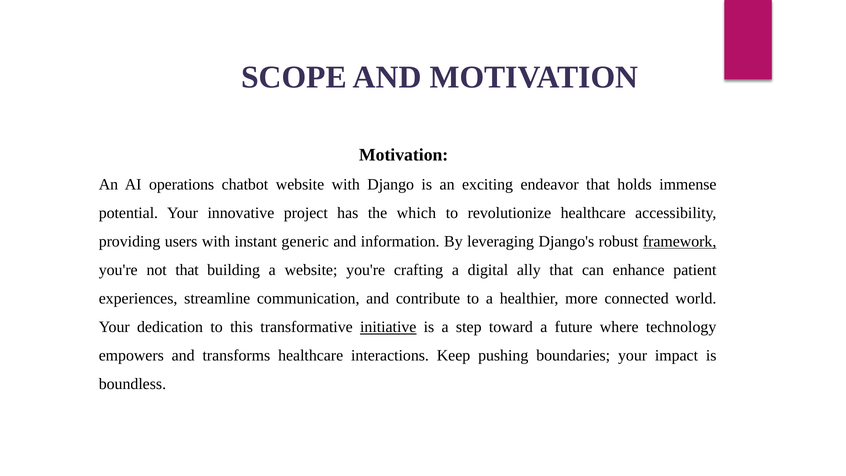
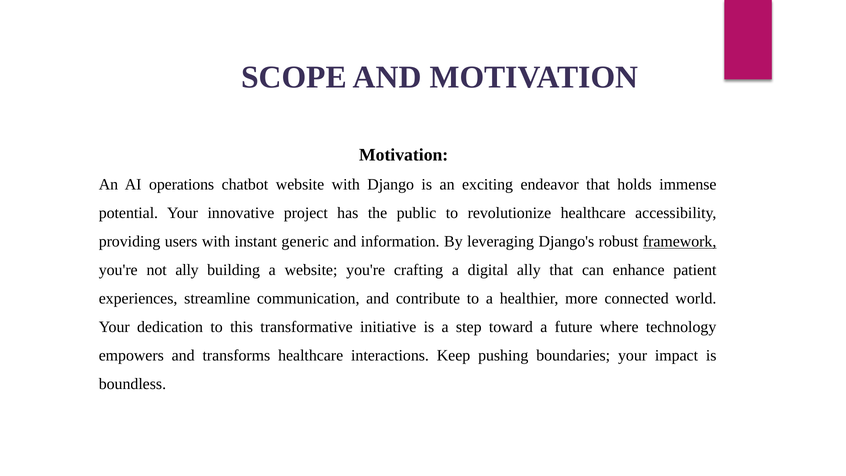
which: which -> public (416, 213)
not that: that -> ally (187, 270)
initiative underline: present -> none (388, 327)
